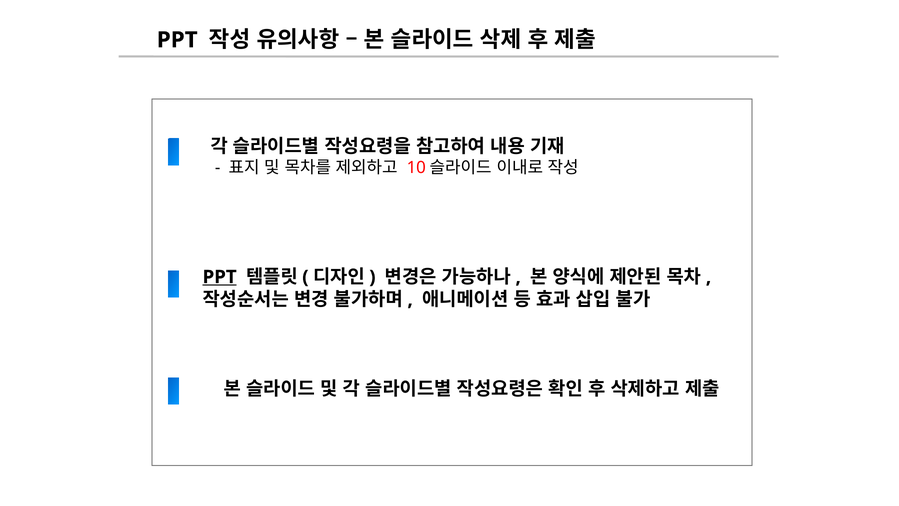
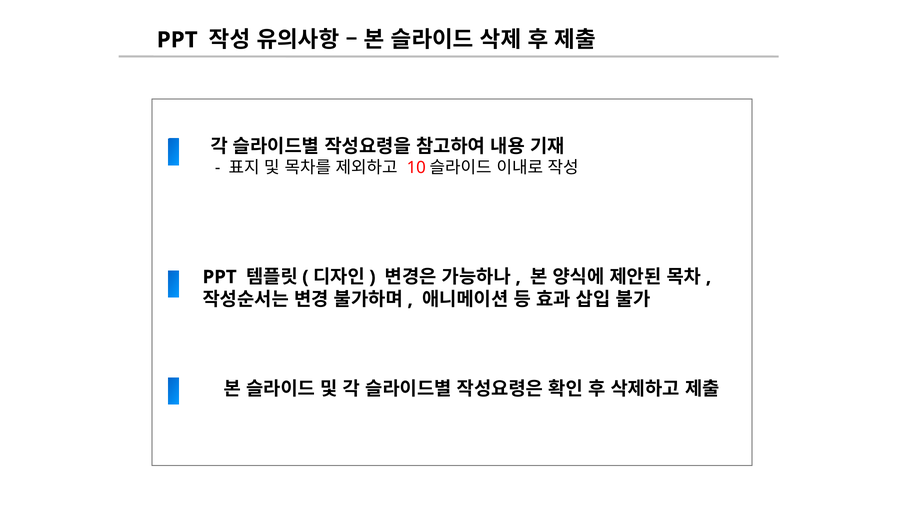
PPT underline: present -> none (220, 277)
